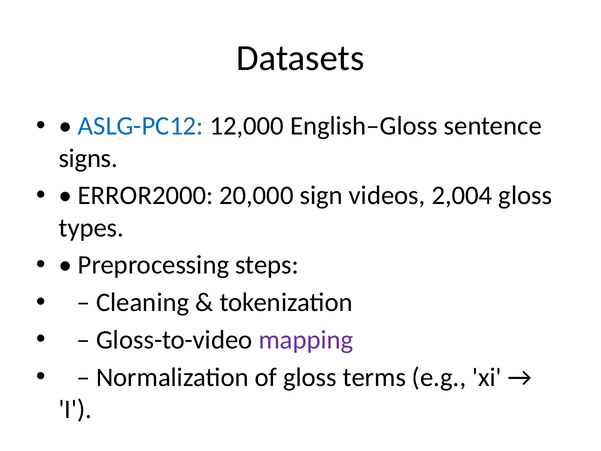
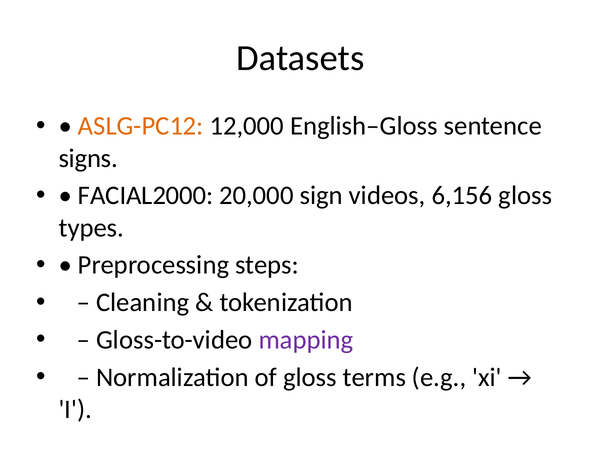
ASLG-PC12 colour: blue -> orange (141, 126)
ERROR2000: ERROR2000 -> FACIAL2000 (146, 196)
2,004: 2,004 -> 6,156 (462, 196)
